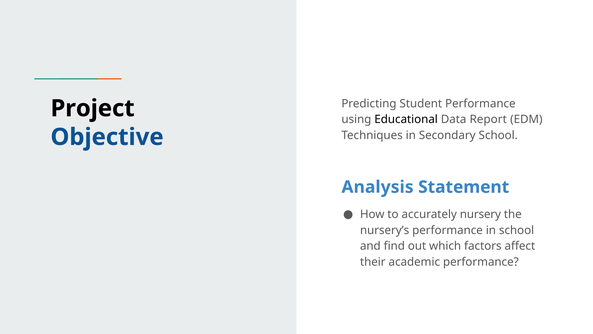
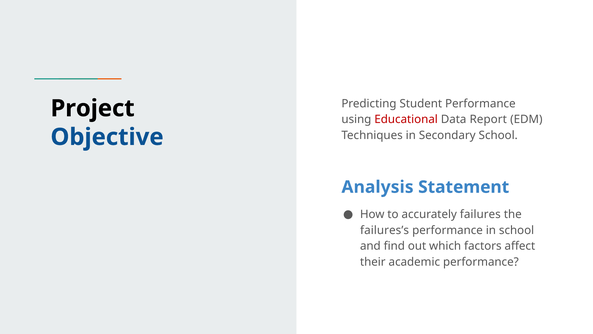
Educational colour: black -> red (406, 119)
nursery: nursery -> failures (480, 214)
nursery’s: nursery’s -> failures’s (385, 230)
